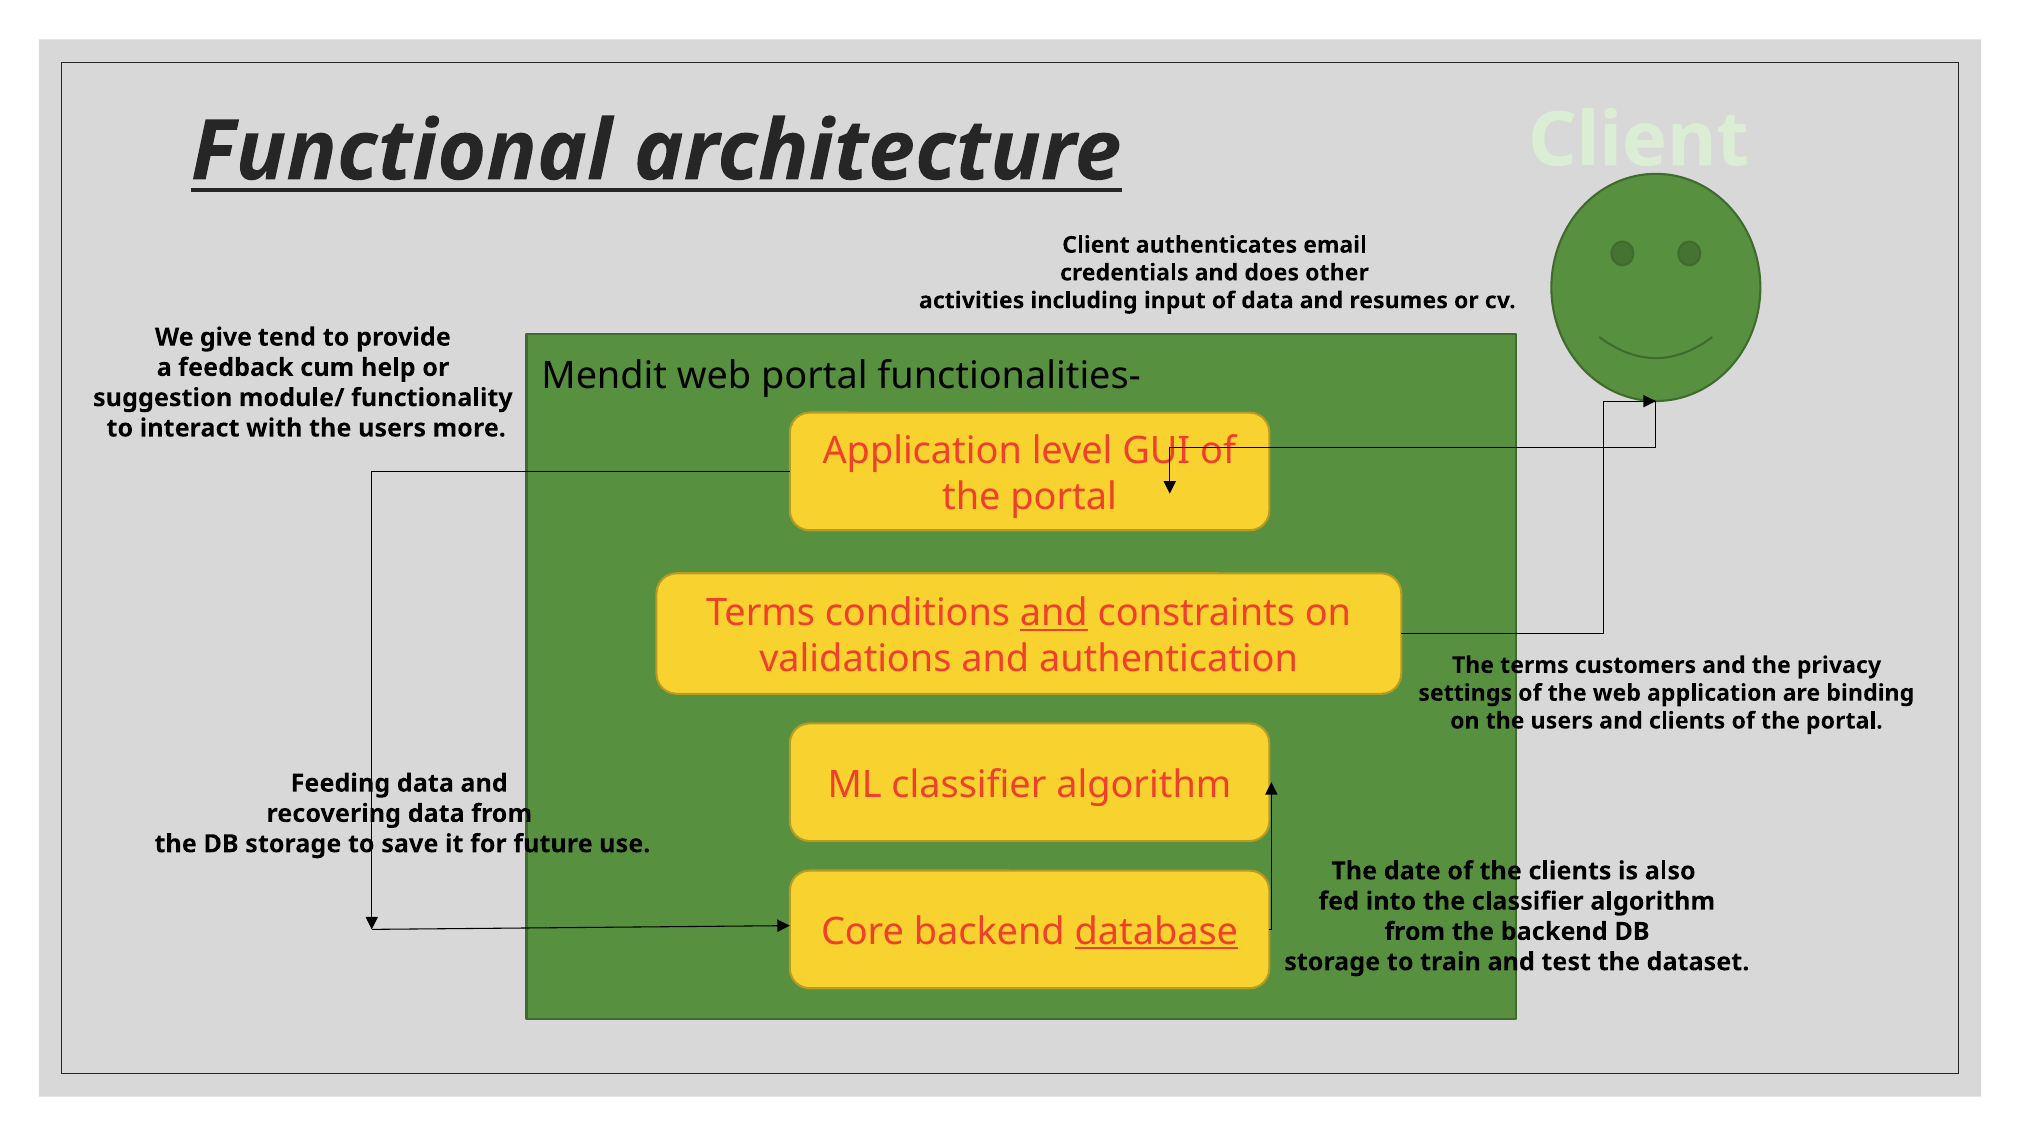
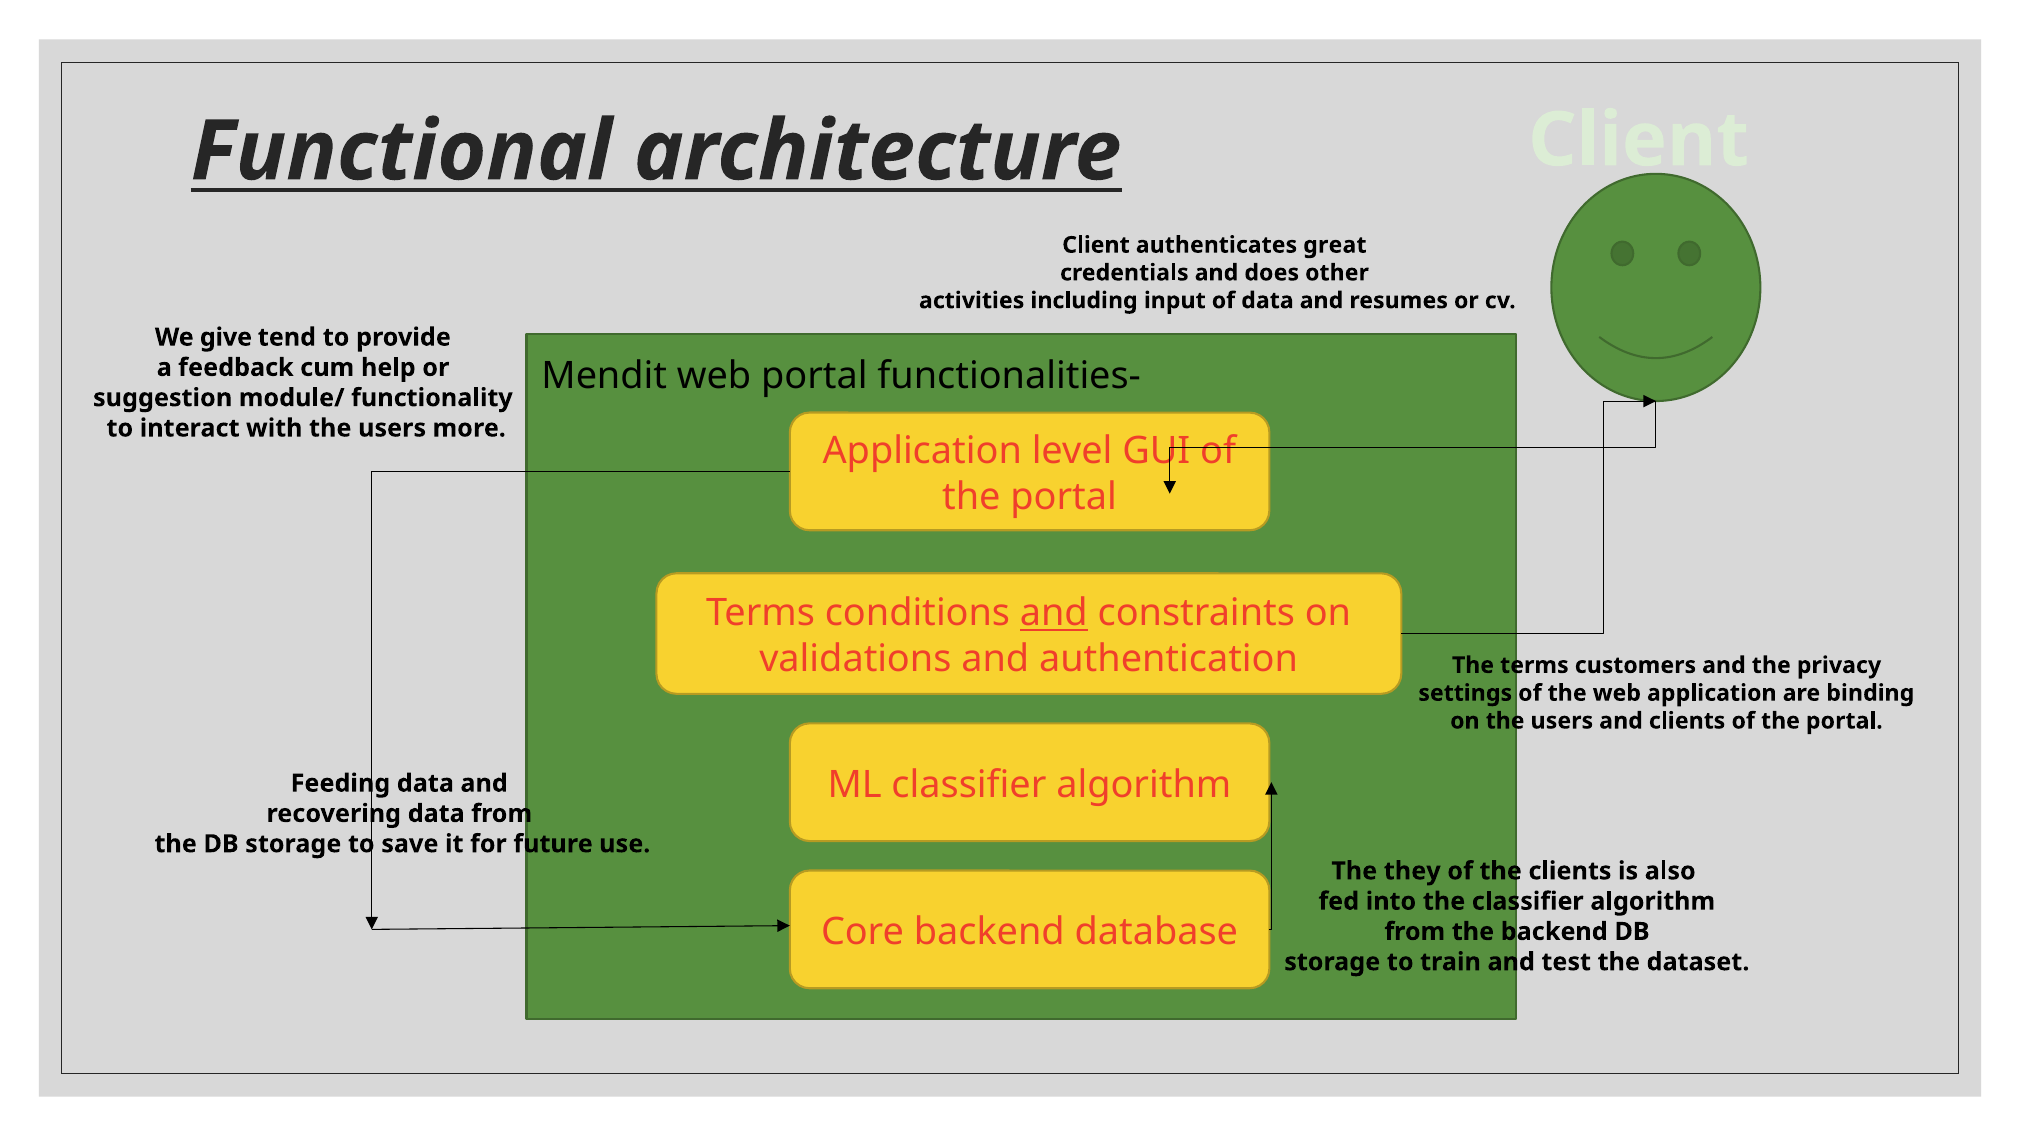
email: email -> great (1335, 245)
date: date -> they (1412, 871)
database underline: present -> none (1156, 932)
